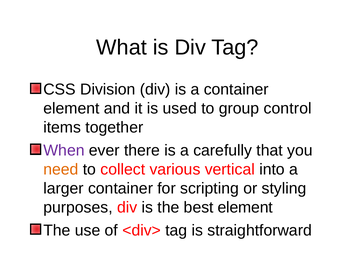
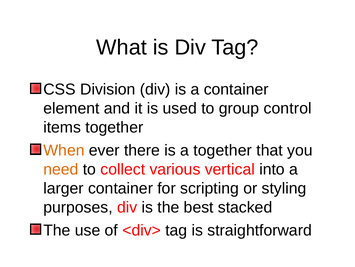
When colour: purple -> orange (64, 150)
a carefully: carefully -> together (223, 150)
best element: element -> stacked (245, 207)
